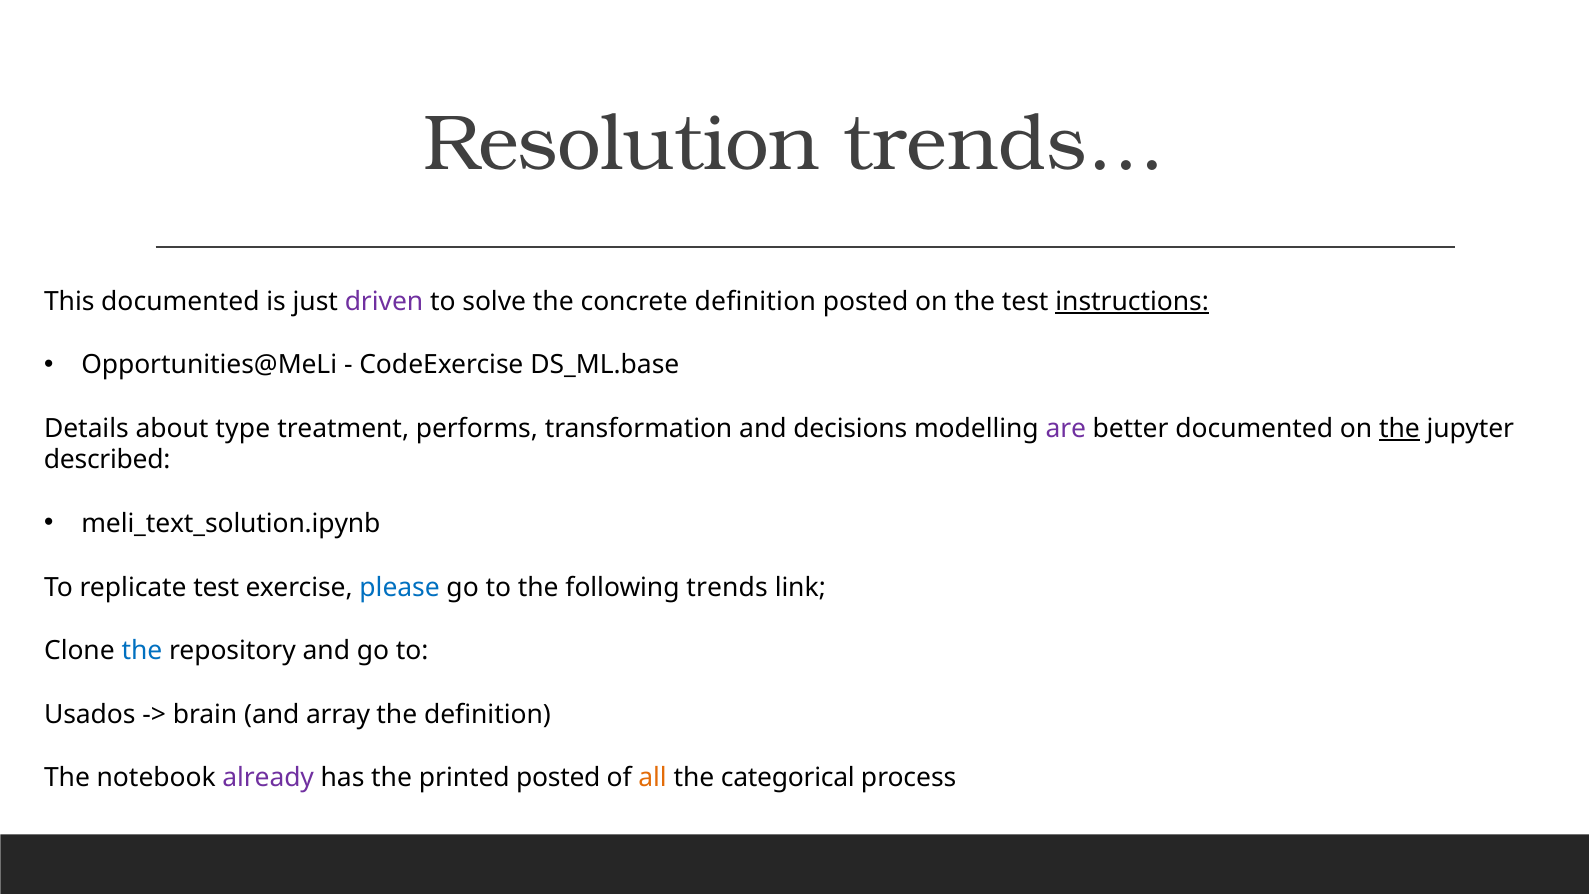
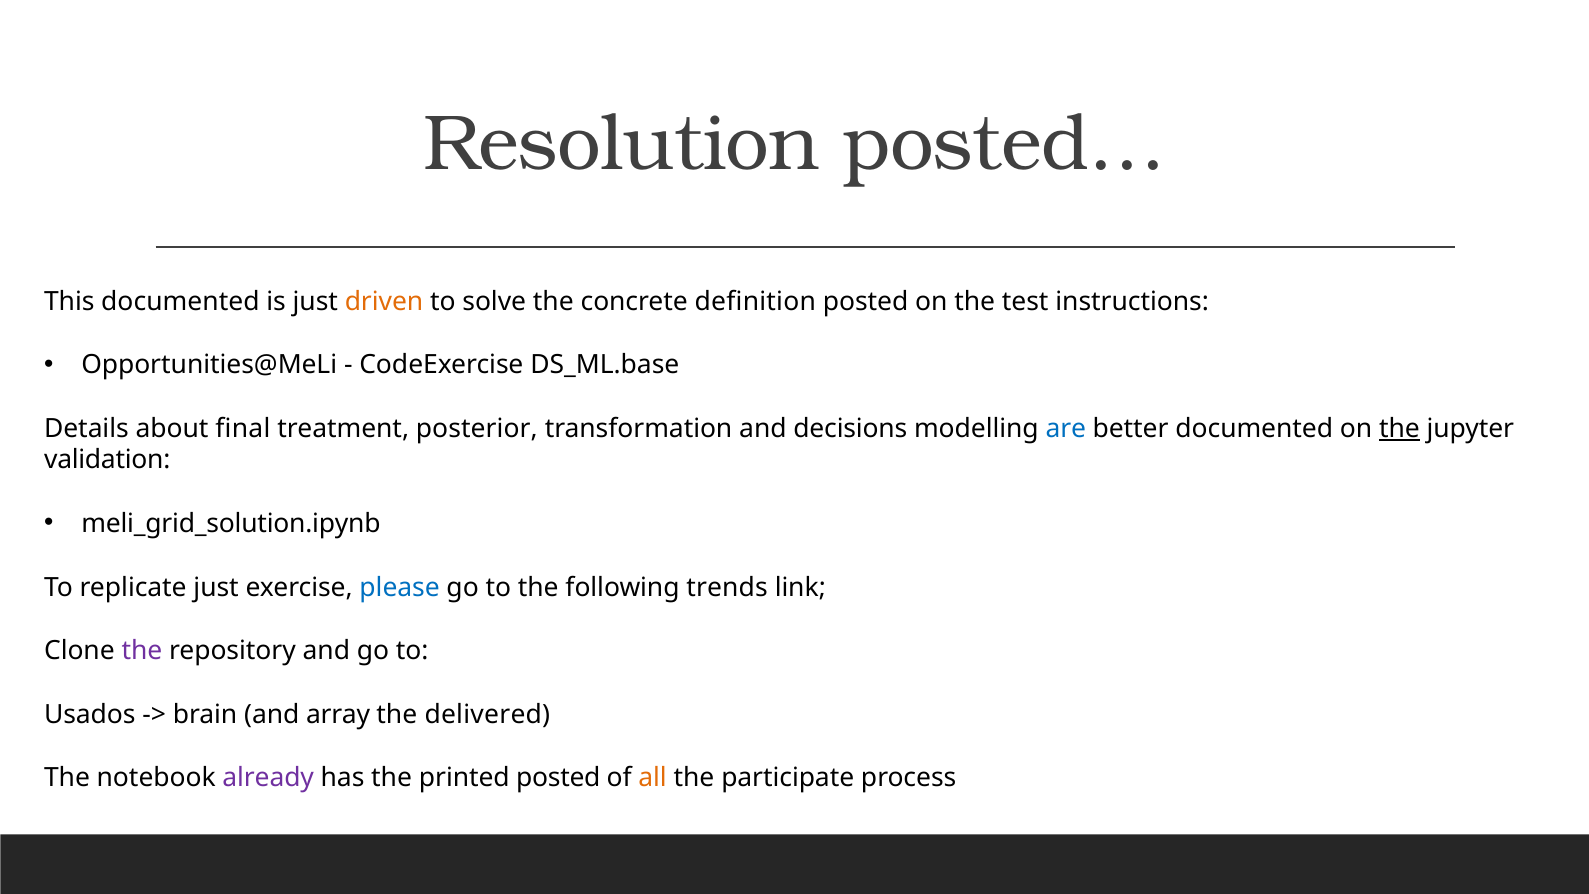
trends…: trends… -> posted… (1005, 144)
driven colour: purple -> orange (384, 301)
instructions underline: present -> none (1132, 301)
type: type -> final (243, 428)
performs: performs -> posterior (477, 428)
are colour: purple -> blue (1066, 428)
described: described -> validation (107, 460)
meli_text_solution.ipynb: meli_text_solution.ipynb -> meli_grid_solution.ipynb (231, 524)
replicate test: test -> just (216, 587)
the colour: blue -> purple (142, 651)
the definition: definition -> delivered (487, 714)
categorical: categorical -> participate (788, 778)
